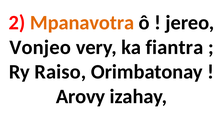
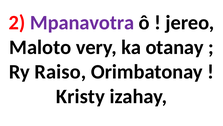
Mpanavotra colour: orange -> purple (82, 22)
Vonjeo: Vonjeo -> Maloto (40, 47)
fiantra: fiantra -> otanay (175, 47)
Arovy: Arovy -> Kristy (80, 96)
